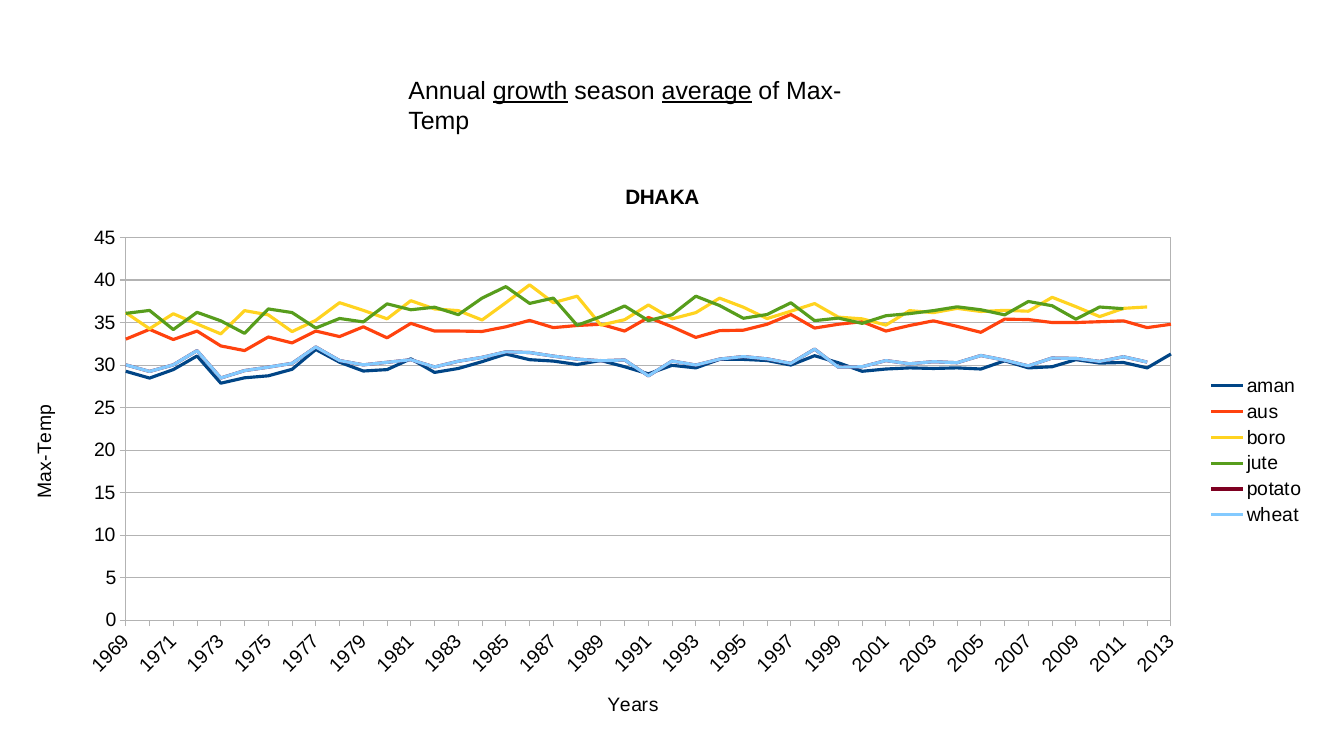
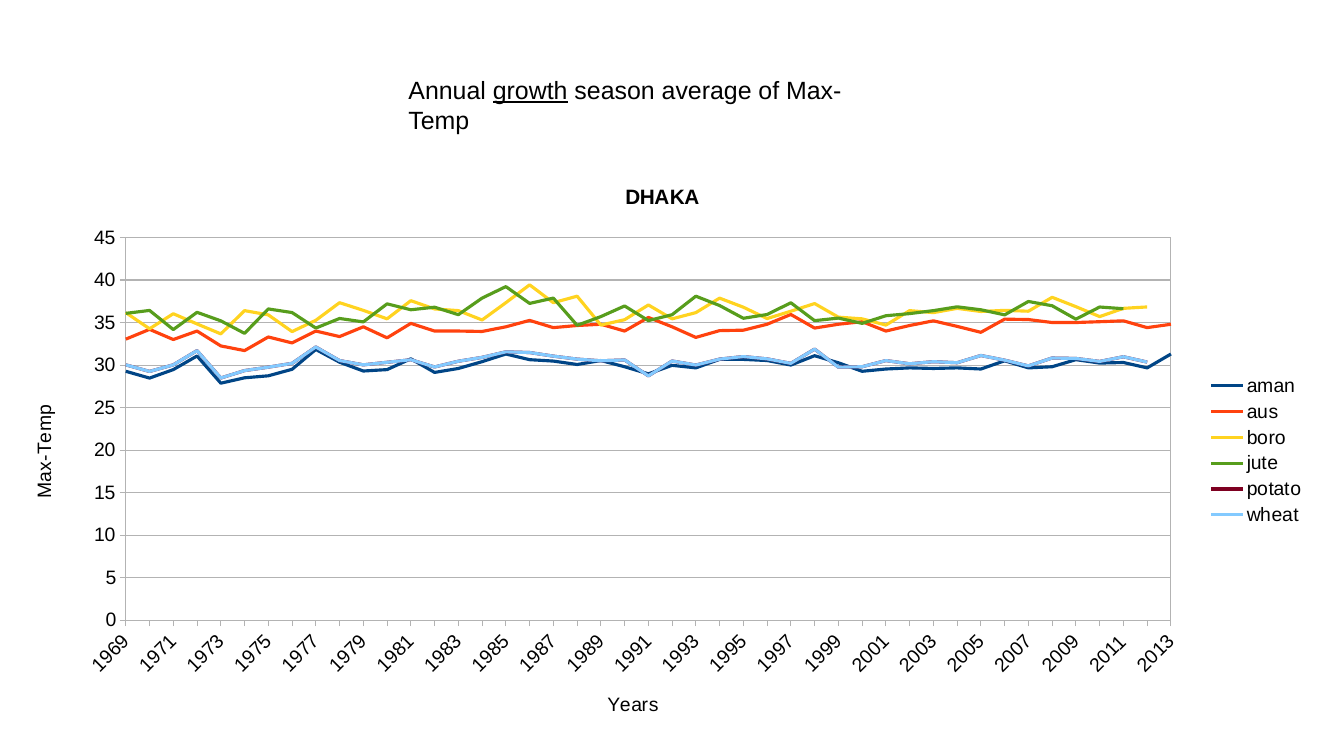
average underline: present -> none (707, 91)
